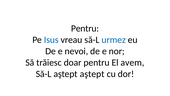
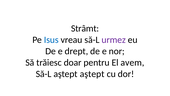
Pentru: Pentru -> Strâmt (85, 28)
urmez colour: blue -> purple (114, 40)
nevoi: nevoi -> drept (76, 51)
